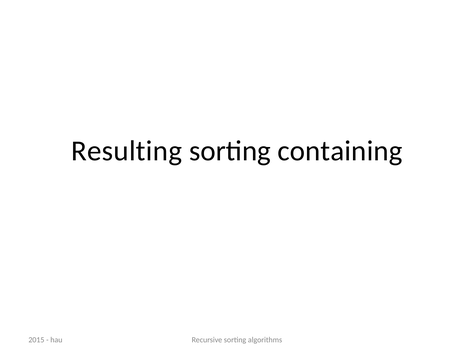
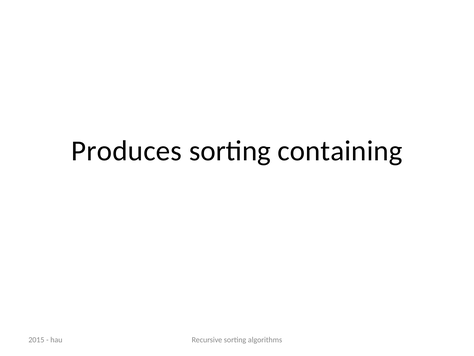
Resulting: Resulting -> Produces (127, 151)
